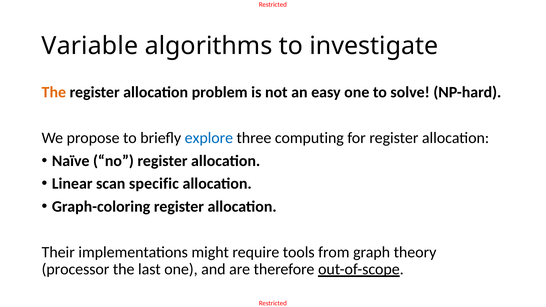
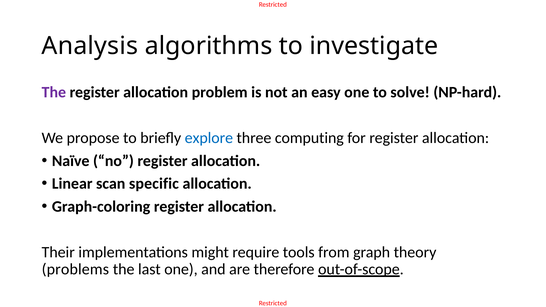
Variable: Variable -> Analysis (90, 46)
The colour: orange -> purple (54, 92)
processor: processor -> problems (75, 269)
